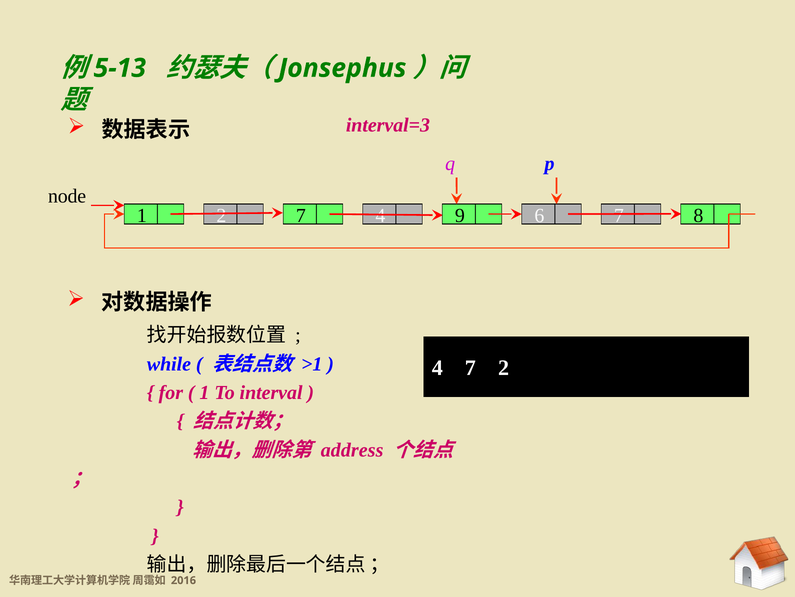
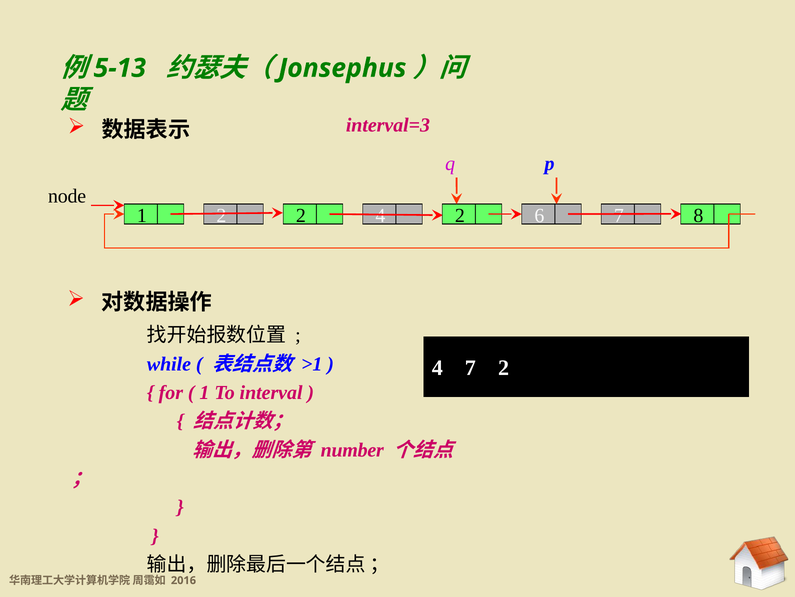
2 7: 7 -> 2 (301, 215)
4 9: 9 -> 2 (460, 215)
address: address -> number (352, 449)
